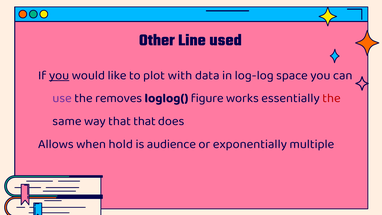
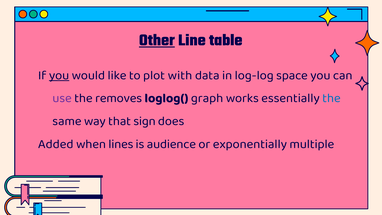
Other underline: none -> present (157, 40)
used: used -> table (226, 40)
figure: figure -> graph (207, 98)
the colour: red -> blue (331, 98)
that that: that -> sign (145, 121)
Allows: Allows -> Added (56, 144)
hold: hold -> lines (121, 144)
